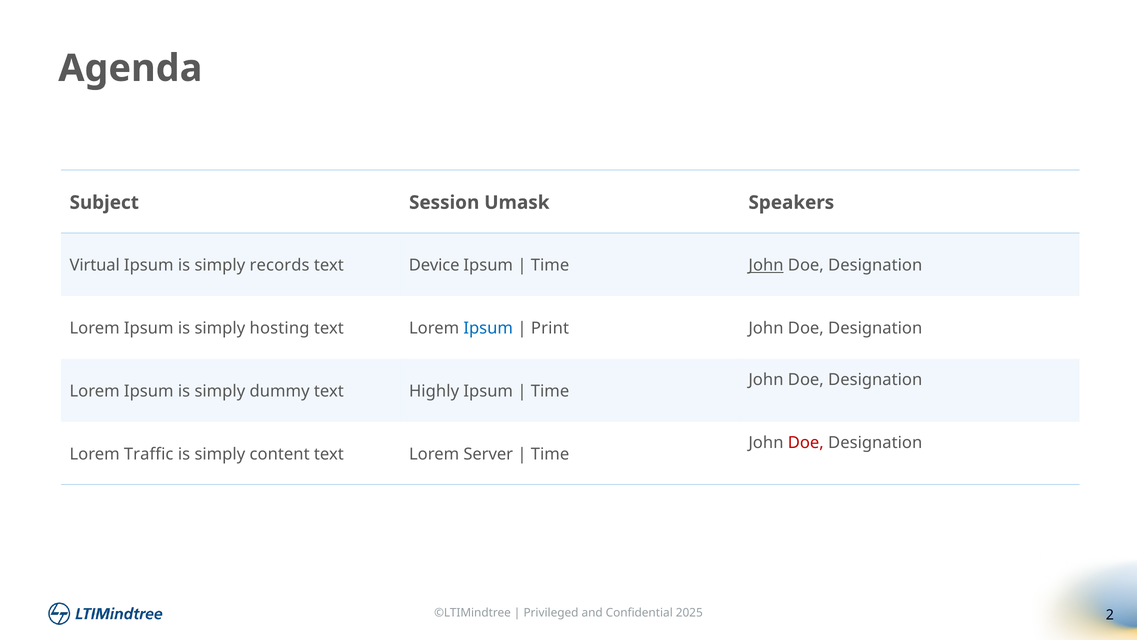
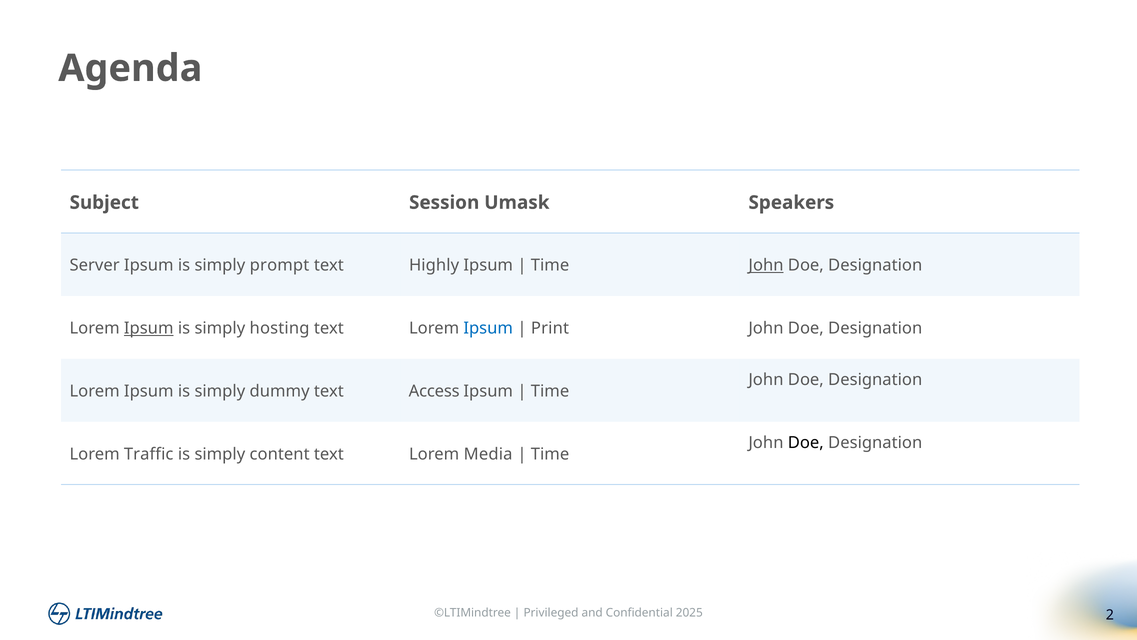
Virtual: Virtual -> Server (95, 265)
records: records -> prompt (280, 265)
Device: Device -> Highly (434, 265)
Ipsum underline: none -> present (149, 328)
Highly: Highly -> Access (434, 391)
Doe colour: red -> black (806, 443)
Server: Server -> Media (488, 454)
